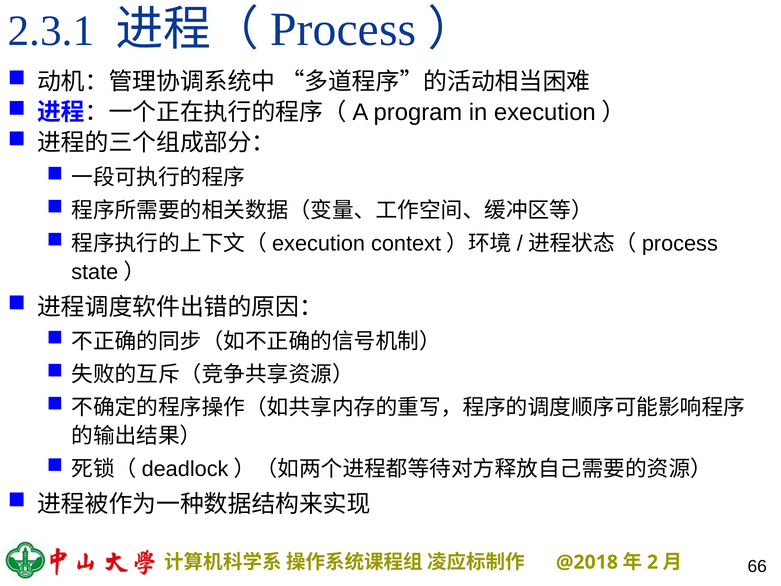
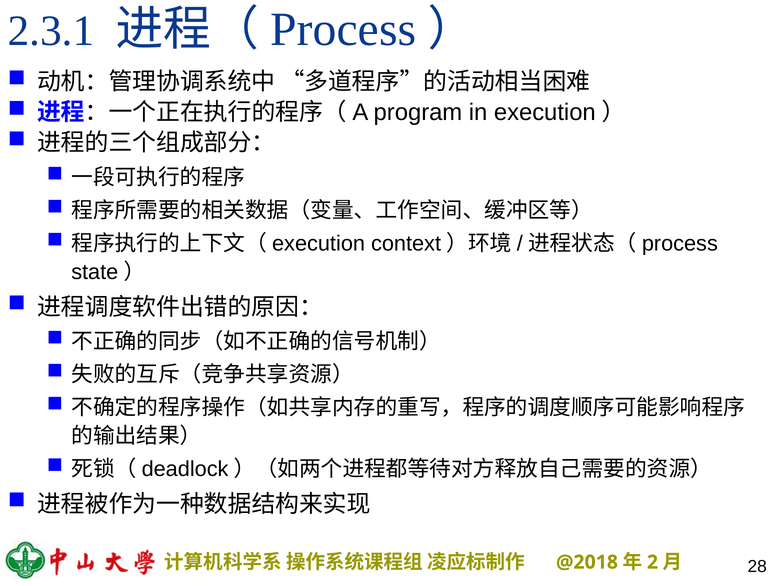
66: 66 -> 28 (757, 566)
